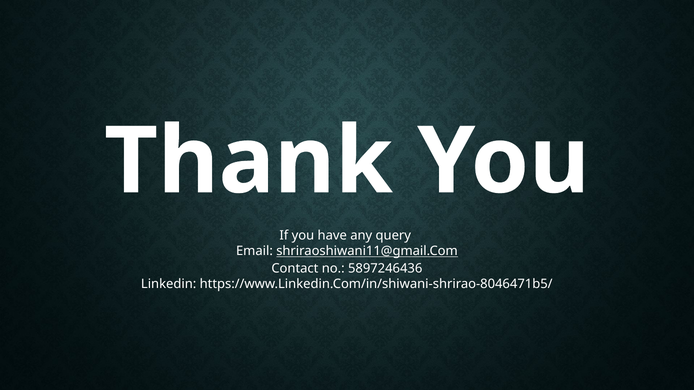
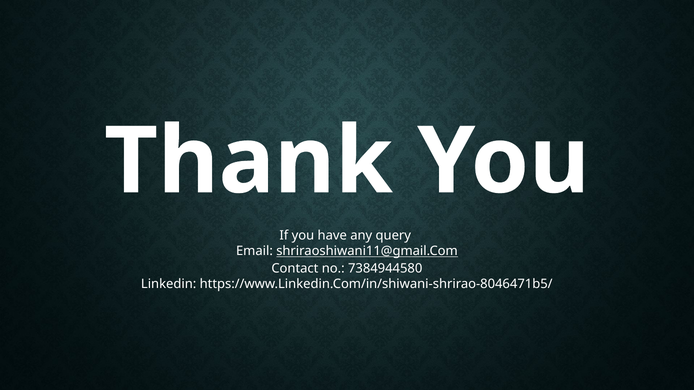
5897246436: 5897246436 -> 7384944580 (385, 269)
